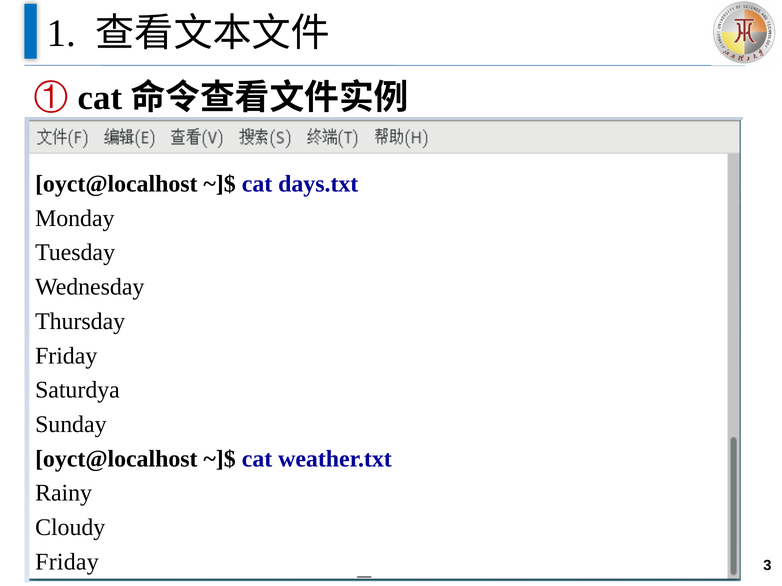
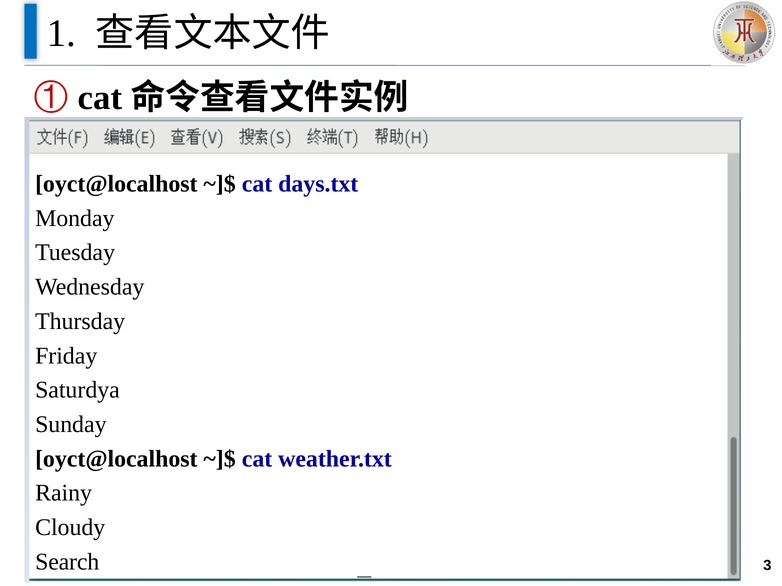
Friday: Friday -> Search (67, 562)
